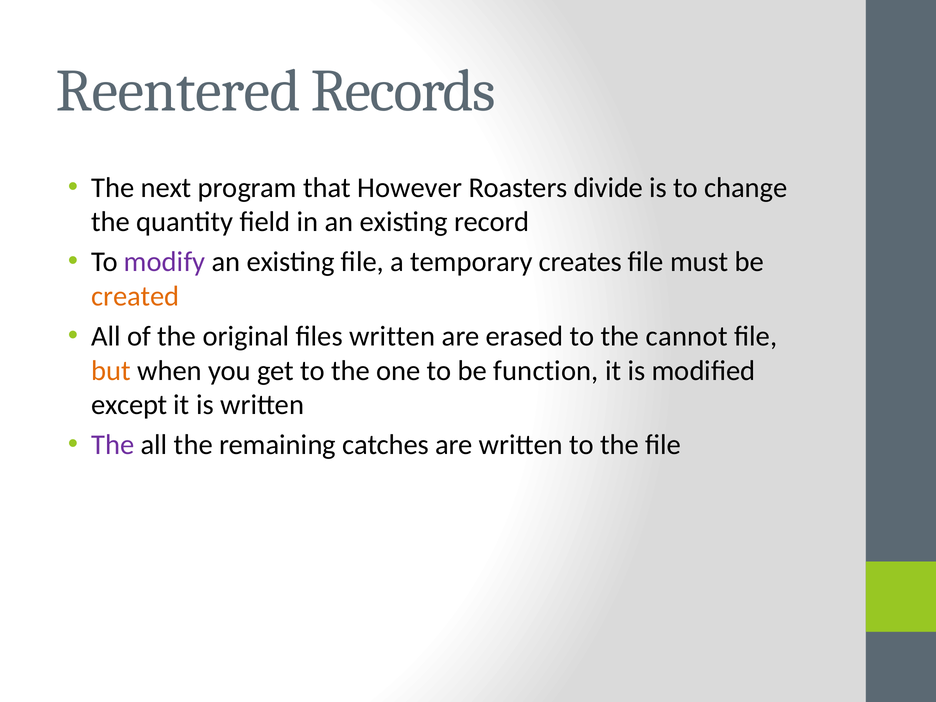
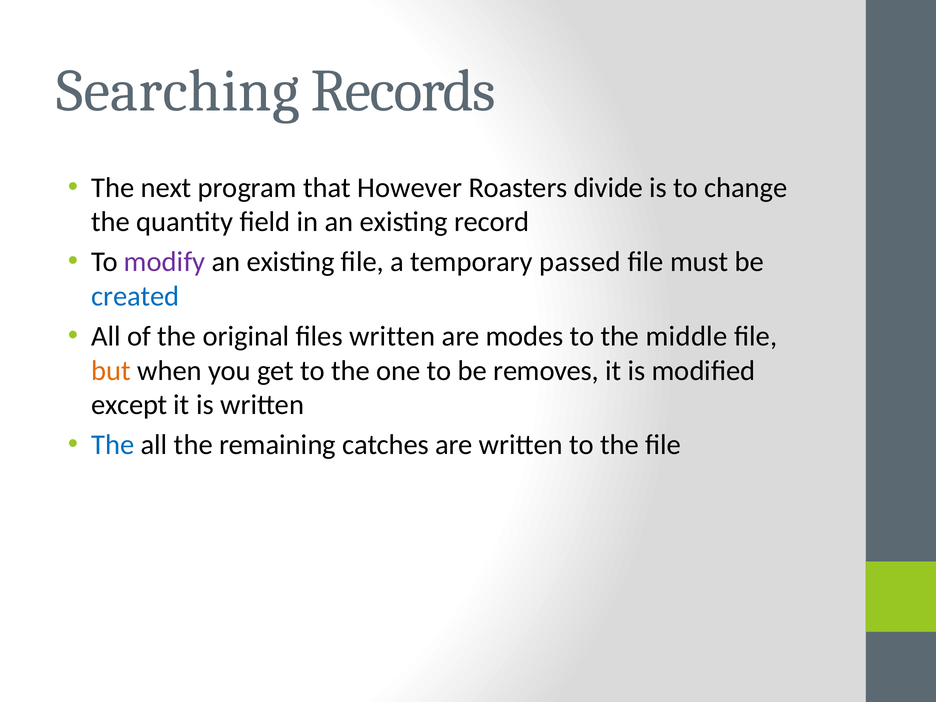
Reentered: Reentered -> Searching (178, 91)
creates: creates -> passed (580, 262)
created colour: orange -> blue (135, 296)
erased: erased -> modes (525, 336)
cannot: cannot -> middle (687, 336)
function: function -> removes (546, 371)
The colour: purple -> blue (113, 445)
